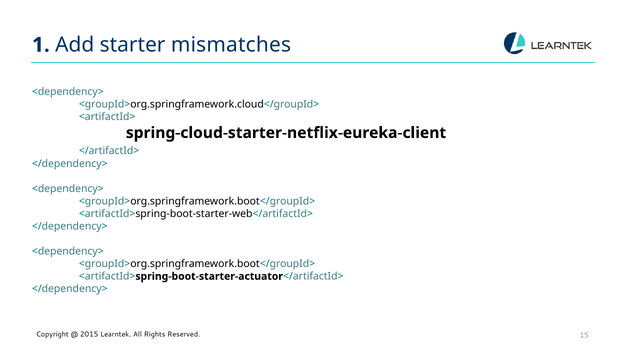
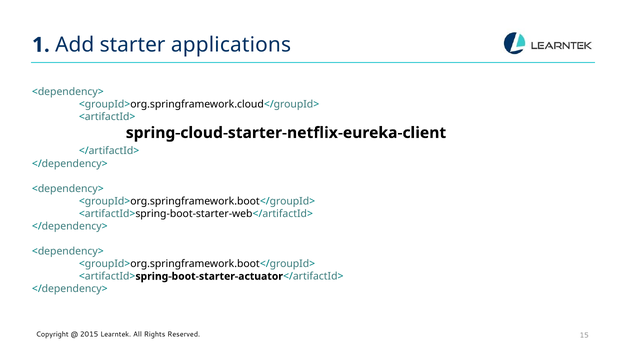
mismatches: mismatches -> applications (231, 45)
